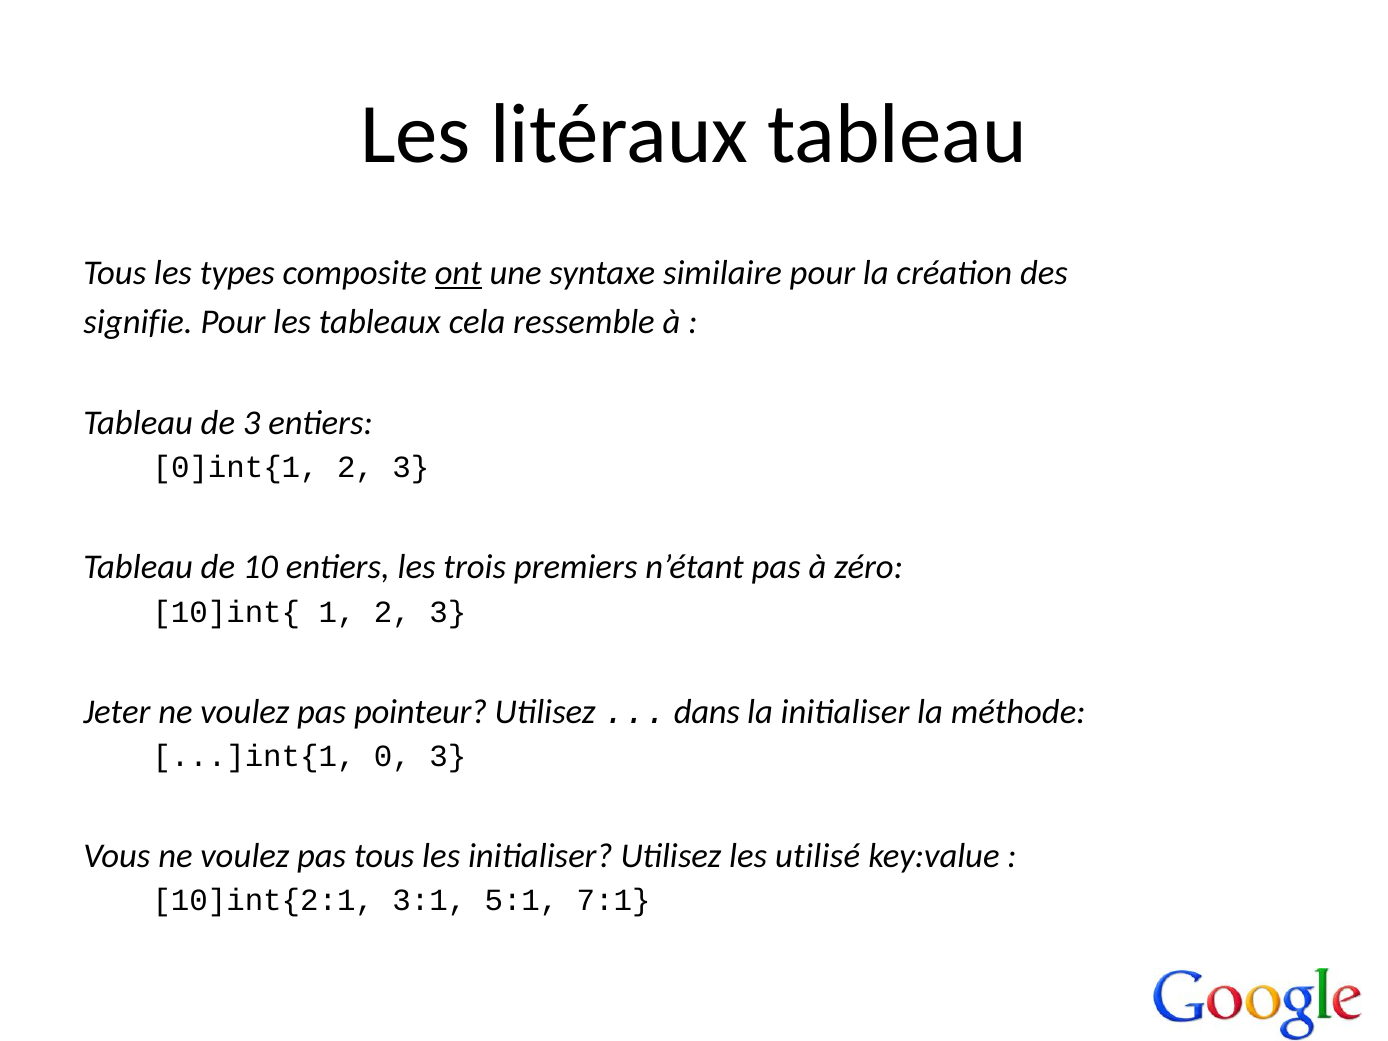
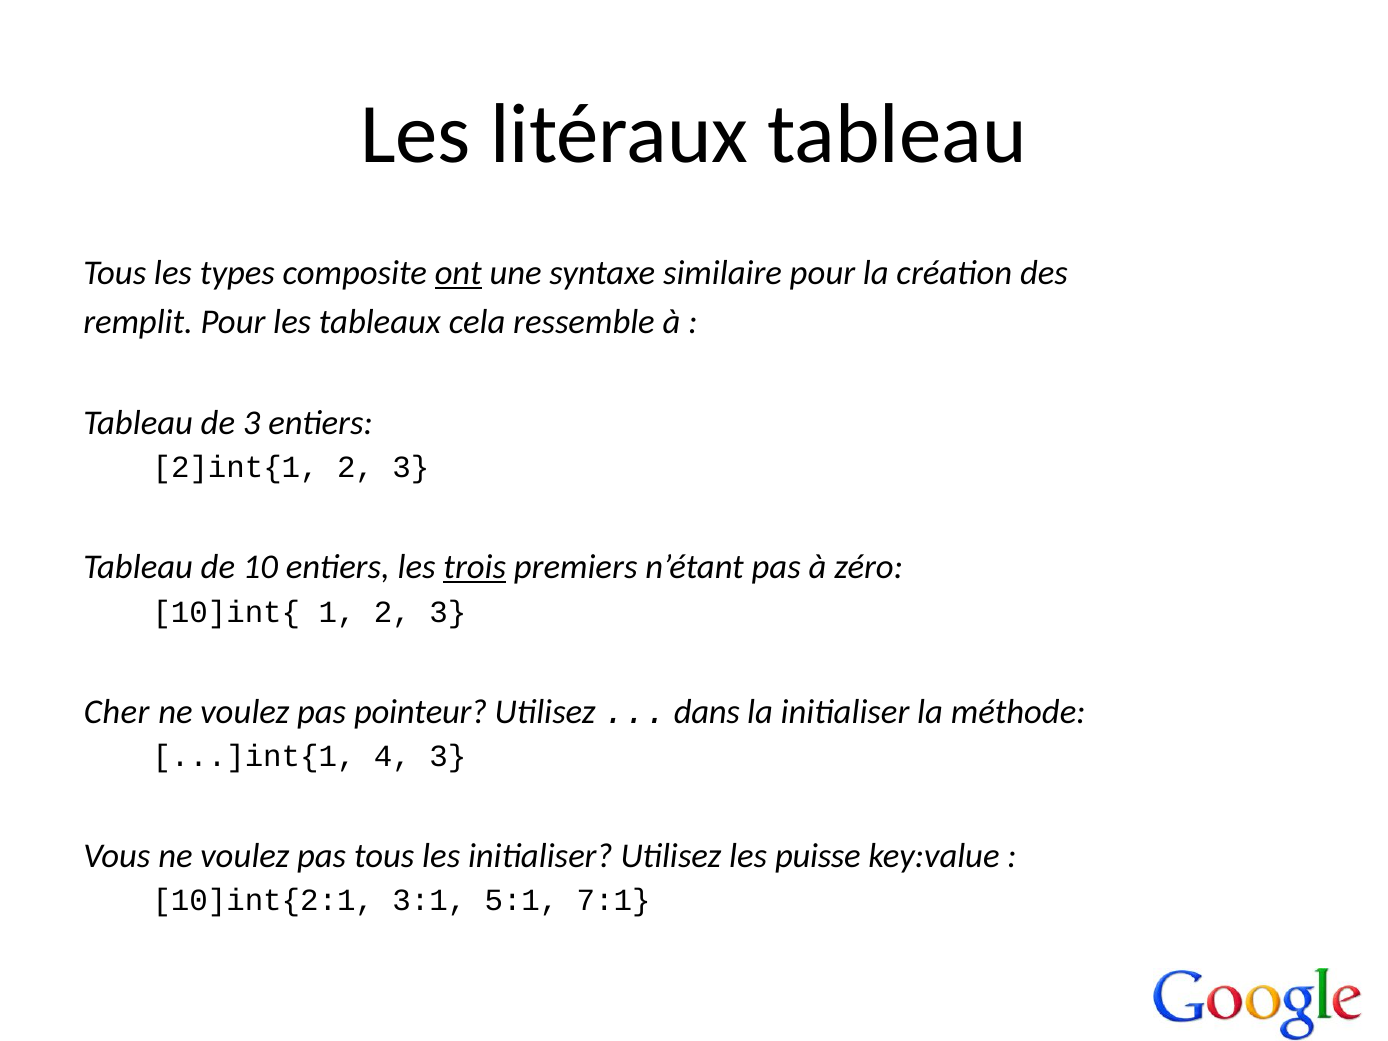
signifie: signifie -> remplit (138, 322)
0]int{1: 0]int{1 -> 2]int{1 (236, 468)
trois underline: none -> present (475, 567)
Jeter: Jeter -> Cher (117, 712)
0: 0 -> 4 (392, 756)
utilisé: utilisé -> puisse (818, 856)
